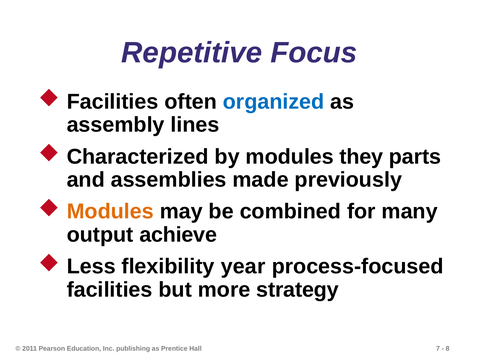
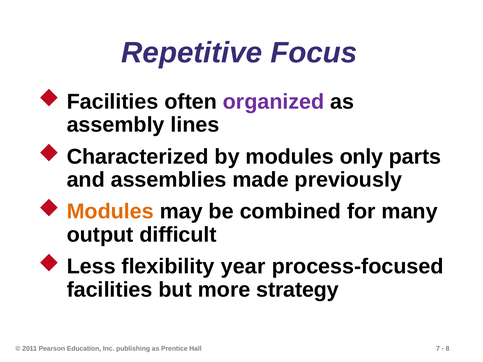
organized colour: blue -> purple (274, 102)
they: they -> only (361, 157)
achieve: achieve -> difficult (178, 235)
